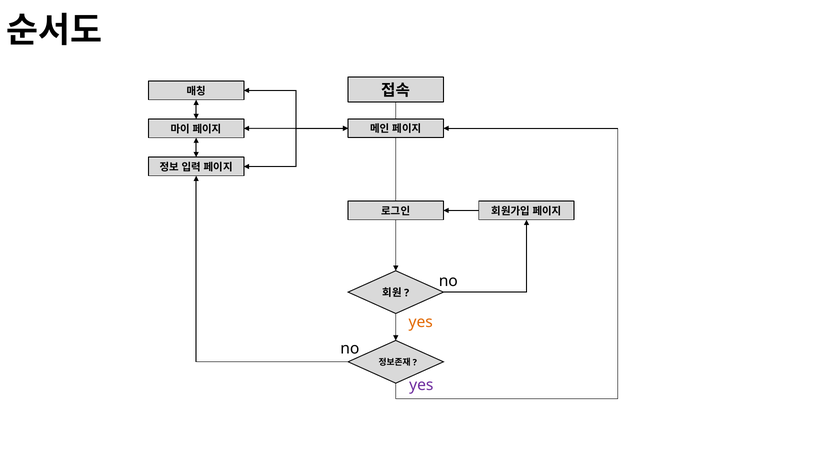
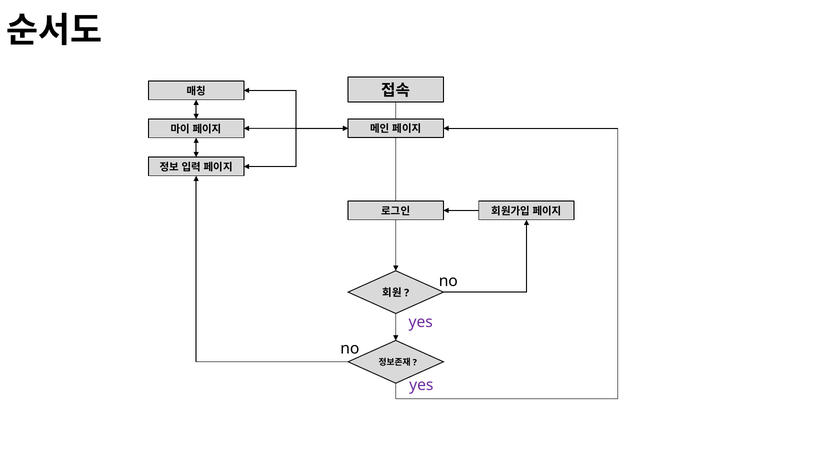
yes colour: orange -> purple (421, 322)
